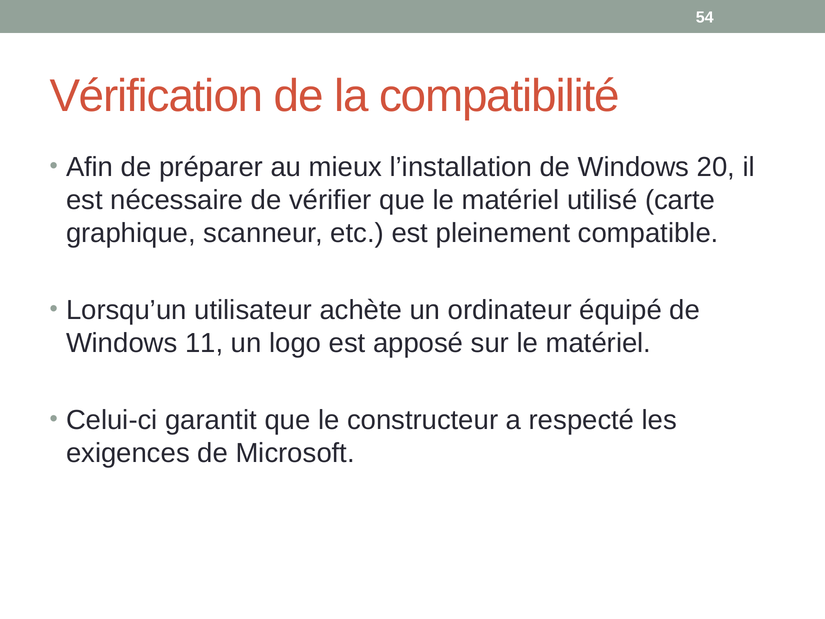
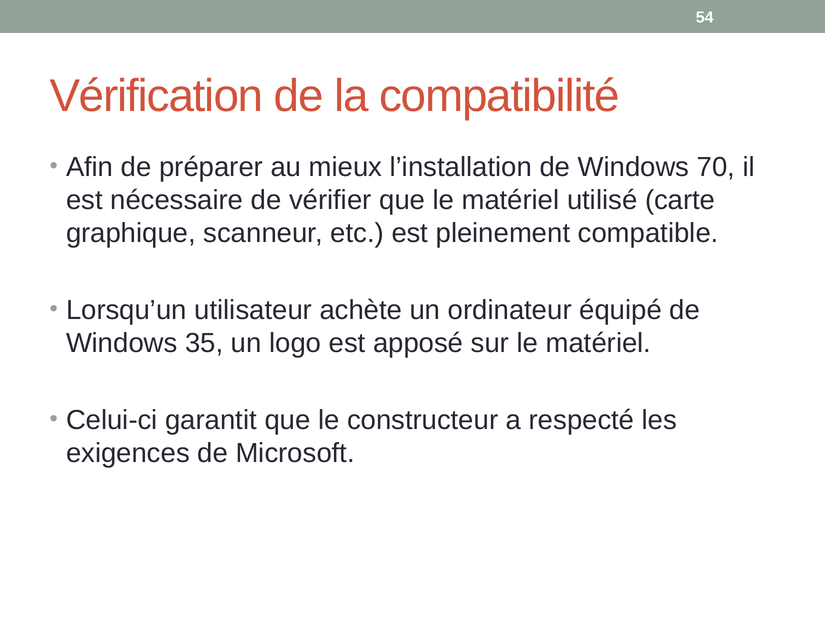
20: 20 -> 70 (716, 167)
11: 11 -> 35 (204, 343)
